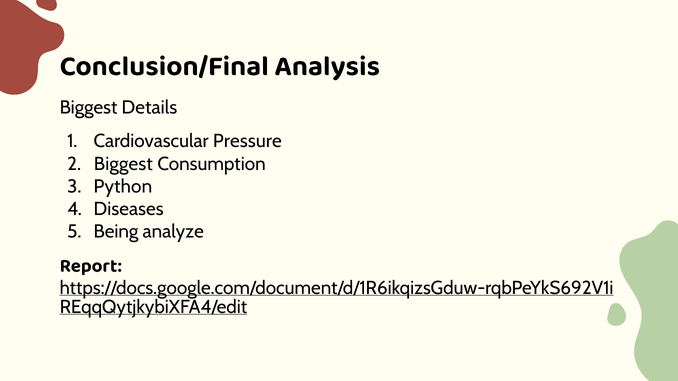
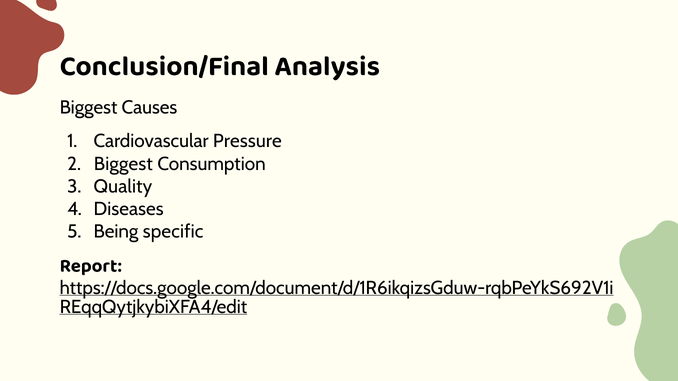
Details: Details -> Causes (149, 107)
Python: Python -> Quality (123, 187)
analyze: analyze -> specific (173, 232)
